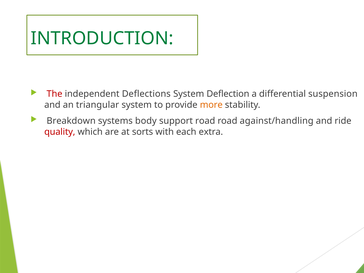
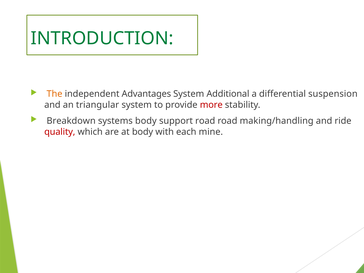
The colour: red -> orange (55, 94)
Deflections: Deflections -> Advantages (146, 94)
Deflection: Deflection -> Additional (228, 94)
more colour: orange -> red (211, 105)
against/handling: against/handling -> making/handling (277, 121)
at sorts: sorts -> body (143, 132)
extra: extra -> mine (211, 132)
